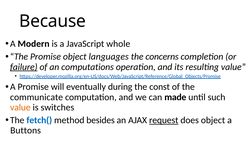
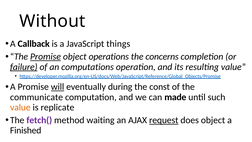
Because: Because -> Without (52, 21)
Modern: Modern -> Callback (34, 44)
whole: whole -> things (118, 44)
Promise underline: none -> present (45, 57)
languages: languages -> operations (109, 57)
will underline: none -> present (58, 87)
switches: switches -> replicate (57, 107)
fetch( colour: blue -> purple (39, 120)
besides: besides -> waiting (101, 120)
Buttons: Buttons -> Finished (26, 130)
